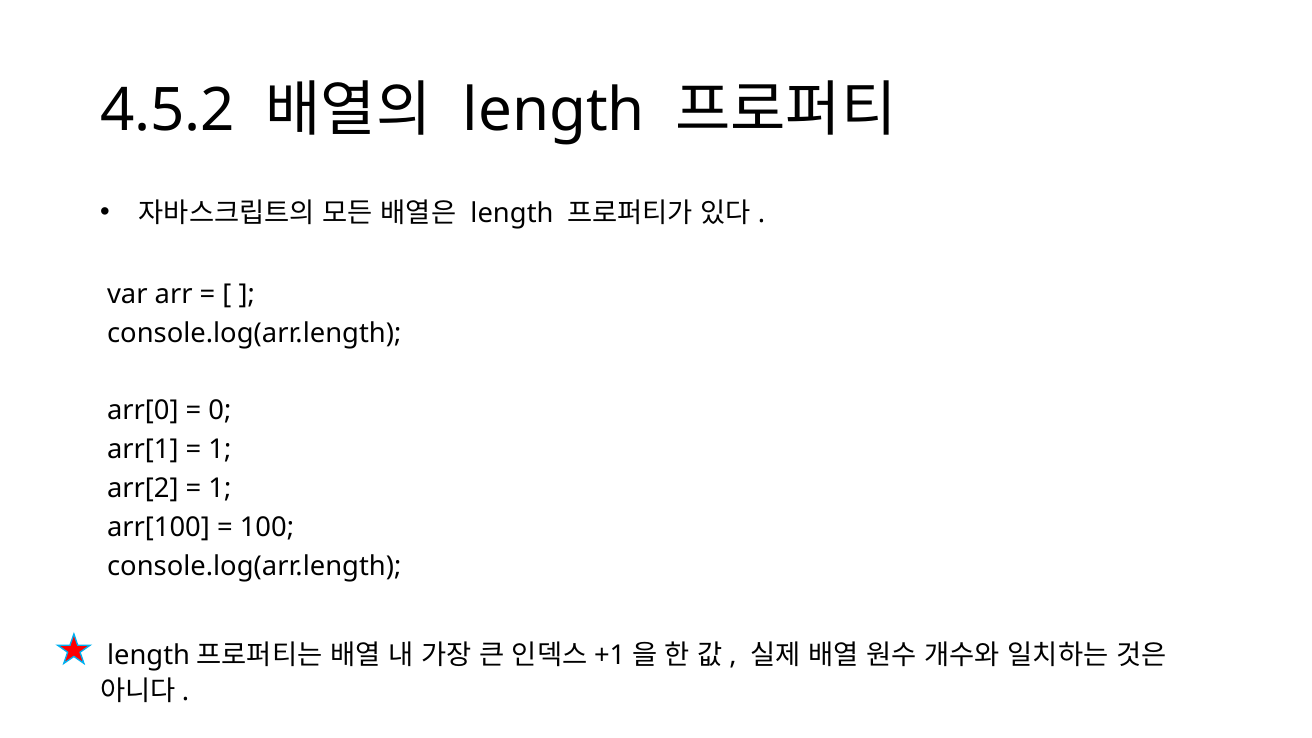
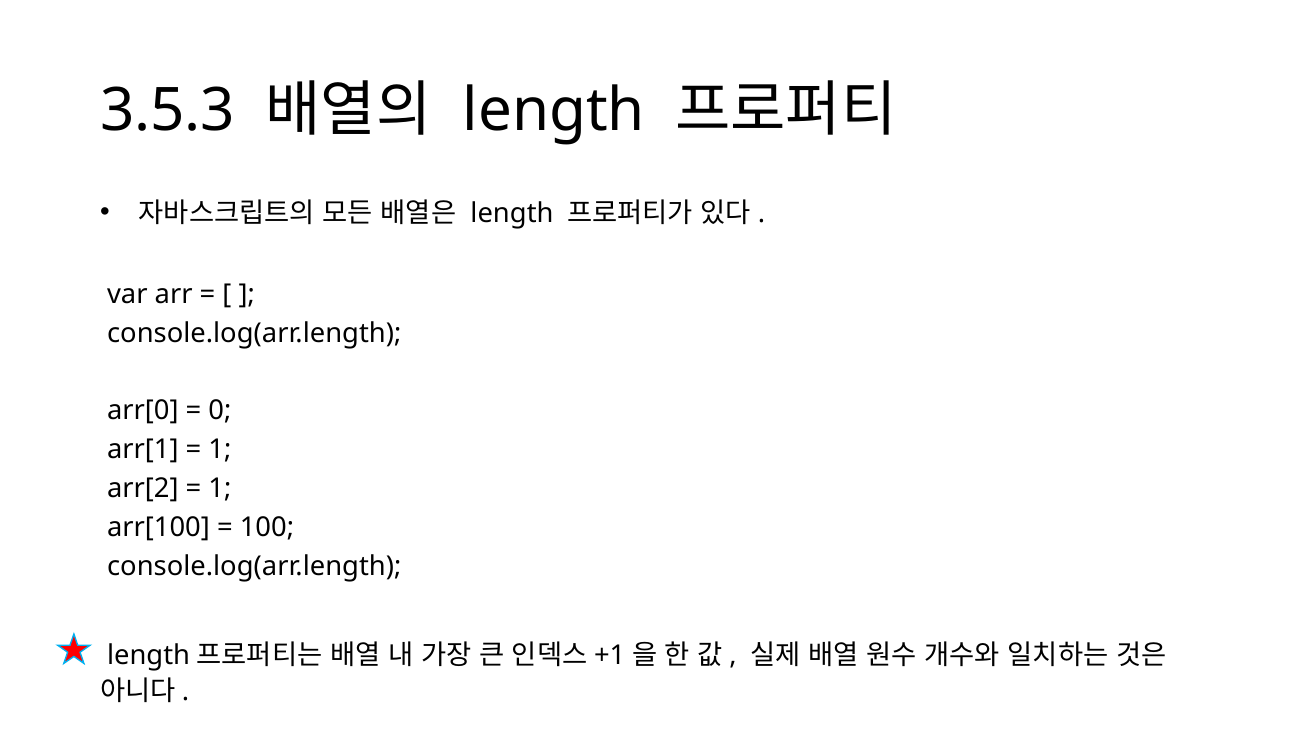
4.5.2: 4.5.2 -> 3.5.3 (168, 110)
